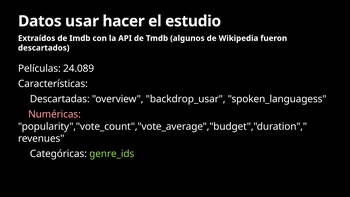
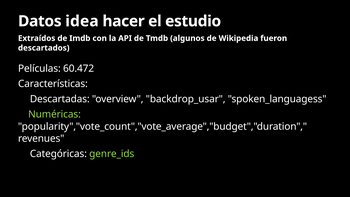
usar: usar -> idea (82, 21)
24.089: 24.089 -> 60.472 (79, 68)
Numéricas colour: pink -> light green (54, 114)
